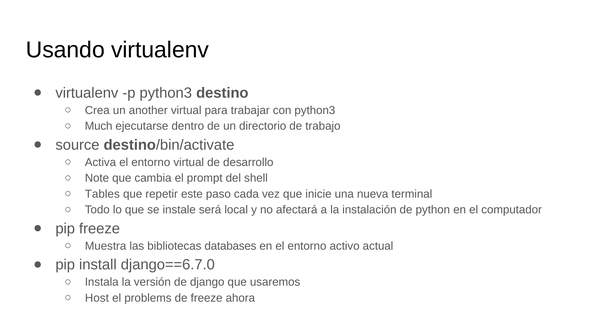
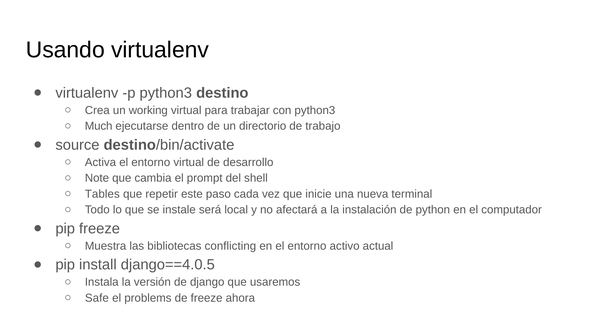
another: another -> working (148, 110)
databases: databases -> conflicting (230, 246)
django==6.7.0: django==6.7.0 -> django==4.0.5 (168, 264)
Host: Host -> Safe (97, 297)
